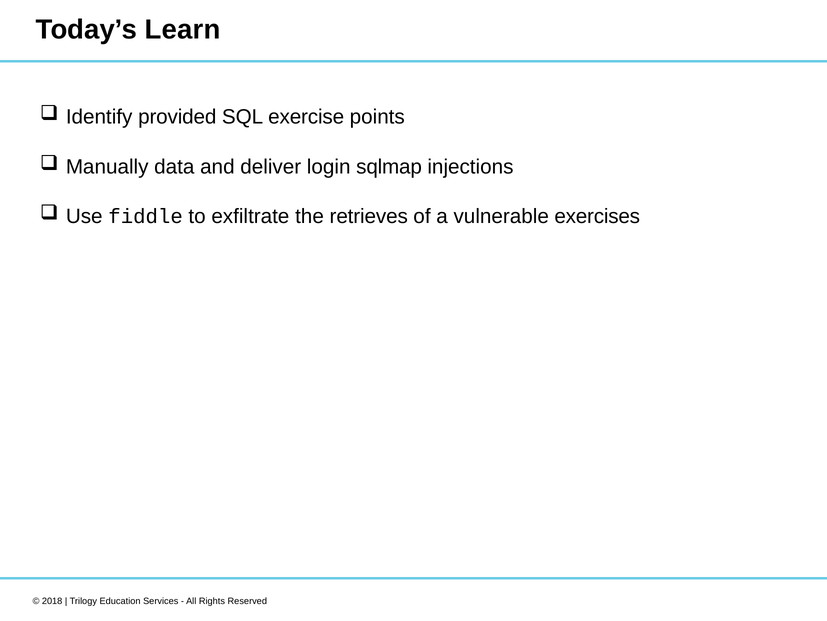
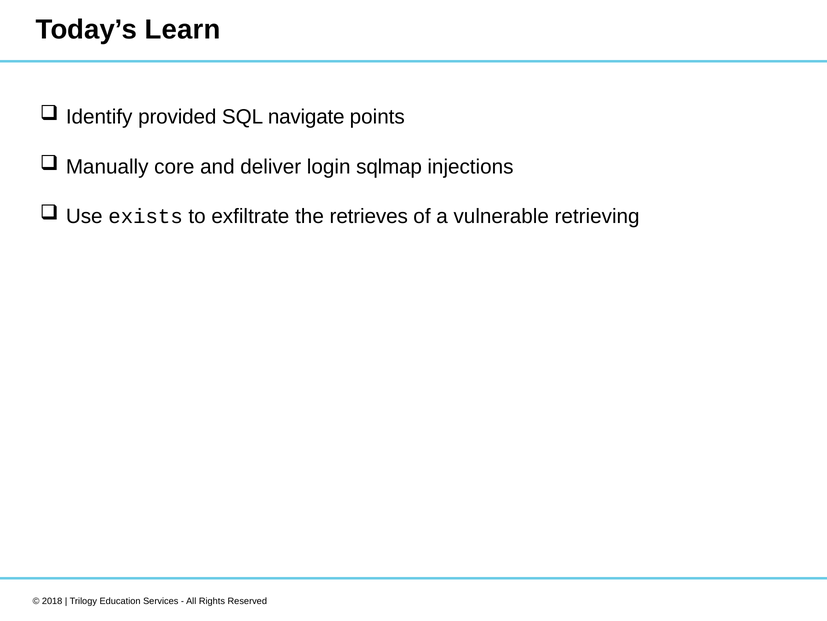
exercise: exercise -> navigate (306, 117)
data: data -> core (174, 167)
fiddle: fiddle -> exists (146, 216)
exercises: exercises -> retrieving (597, 216)
